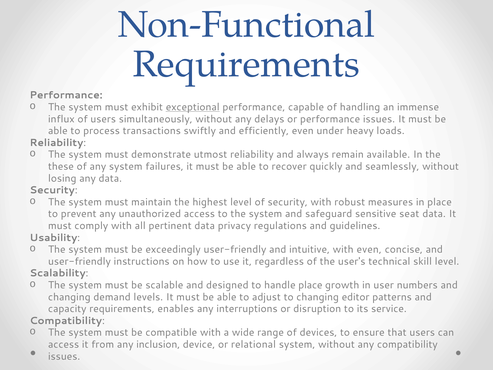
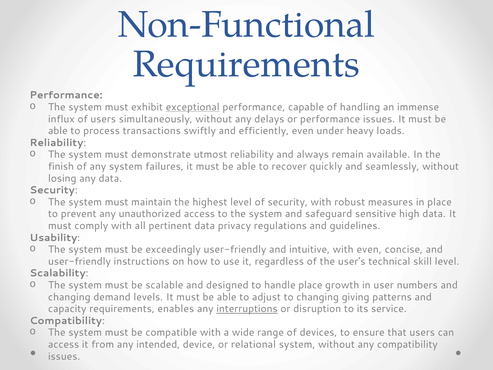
these: these -> finish (61, 166)
seat: seat -> high (409, 214)
editor: editor -> giving (356, 297)
interruptions underline: none -> present (247, 309)
inclusion: inclusion -> intended (158, 344)
